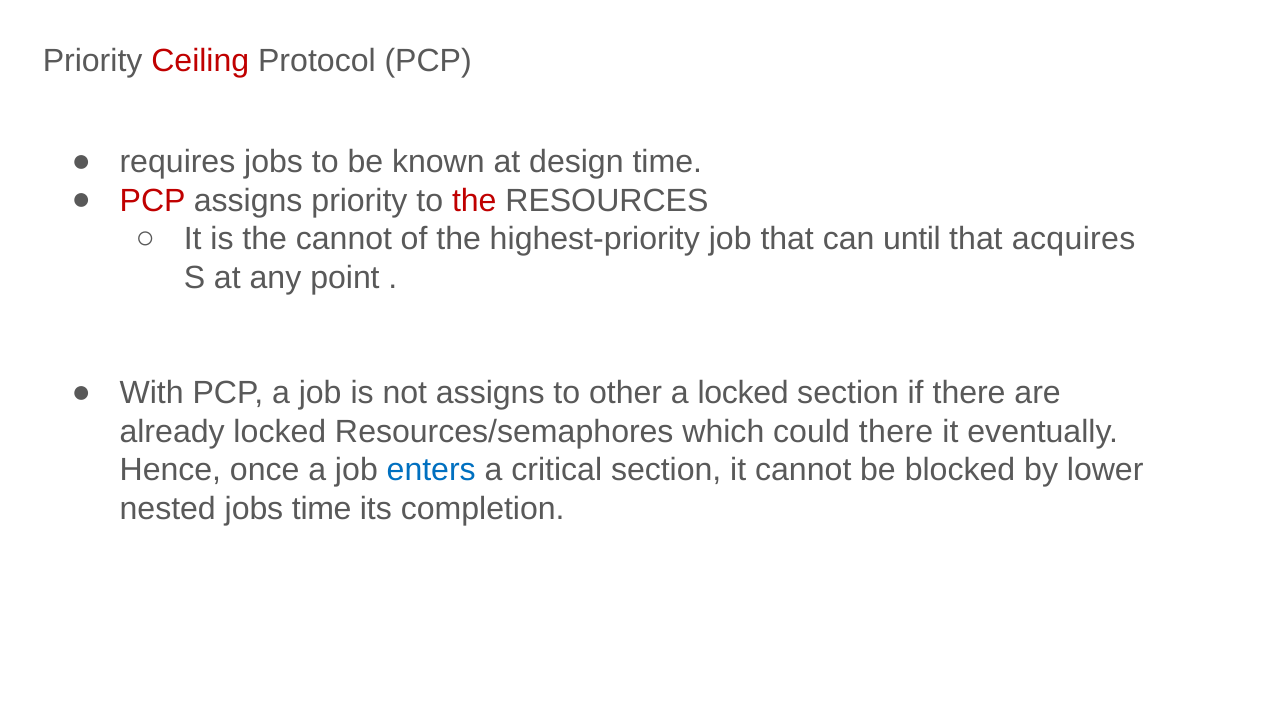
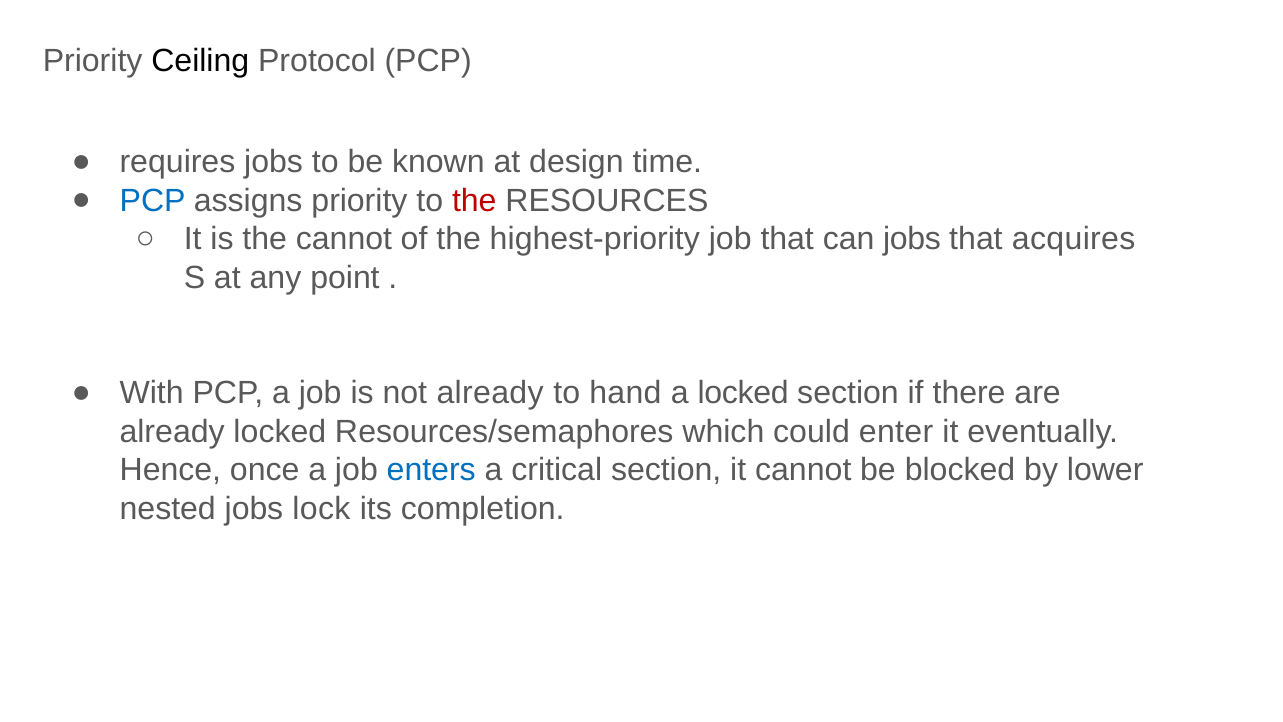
Ceiling colour: red -> black (200, 61)
PCP colour: red -> blue (153, 201)
can until: until -> jobs (912, 239)
not assigns: assigns -> already (490, 393)
other: other -> hand (625, 393)
could there: there -> enter (896, 432)
jobs time: time -> lock (321, 509)
